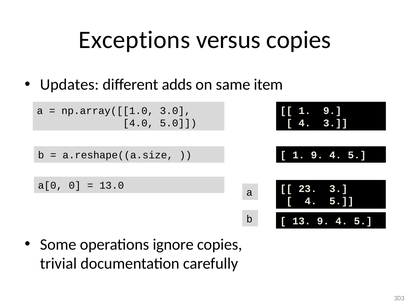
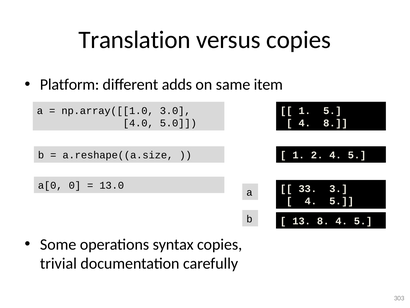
Exceptions: Exceptions -> Translation (135, 40)
Updates: Updates -> Platform (70, 84)
9: 9 -> 5 (332, 111)
4 3: 3 -> 8 (335, 123)
9: 9 -> 2 (317, 155)
23: 23 -> 33 (308, 189)
13 9: 9 -> 8 (323, 221)
ignore: ignore -> syntax (173, 244)
